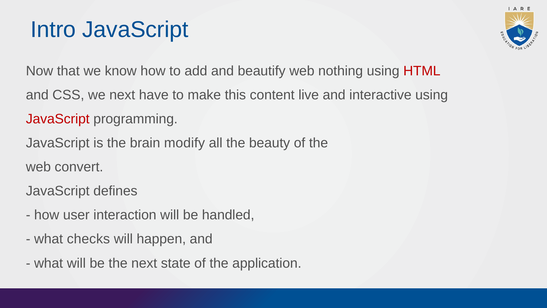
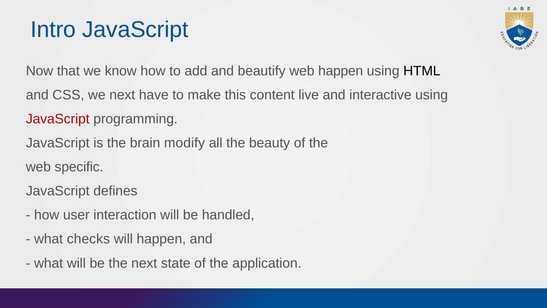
web nothing: nothing -> happen (341, 71)
HTML colour: red -> black (422, 71)
convert: convert -> specific (79, 167)
